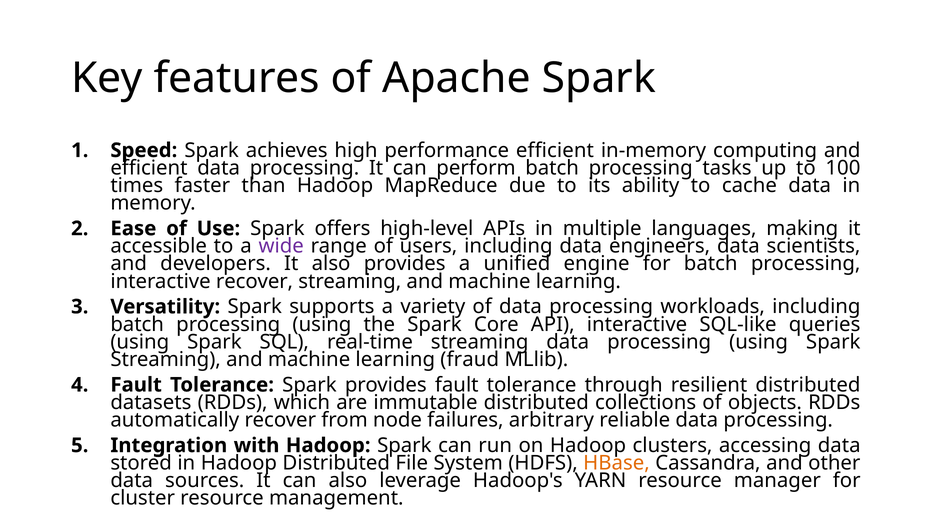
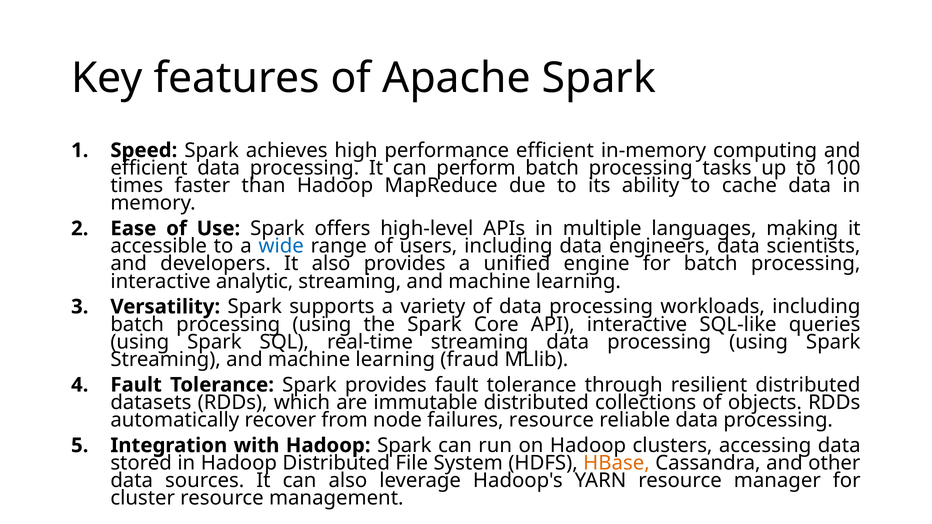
wide colour: purple -> blue (281, 246)
interactive recover: recover -> analytic (255, 281)
failures arbitrary: arbitrary -> resource (551, 420)
